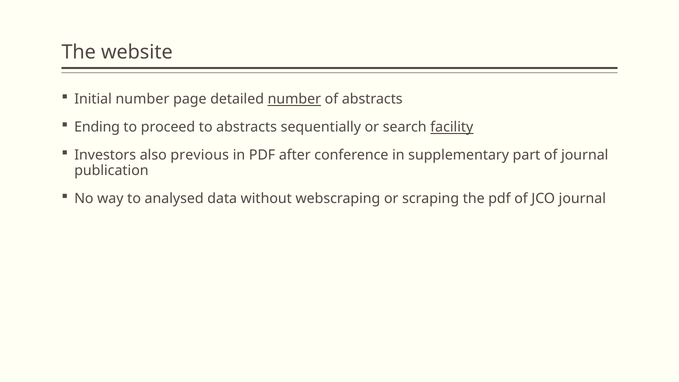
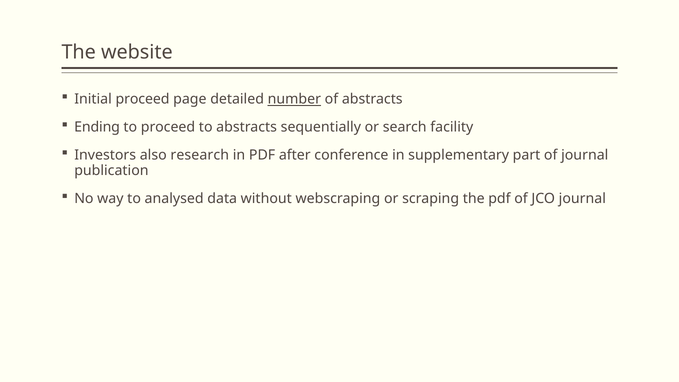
Initial number: number -> proceed (143, 99)
facility underline: present -> none (452, 127)
previous: previous -> research (200, 155)
